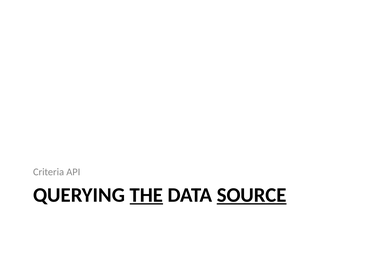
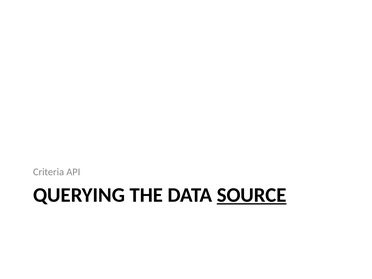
THE underline: present -> none (146, 195)
